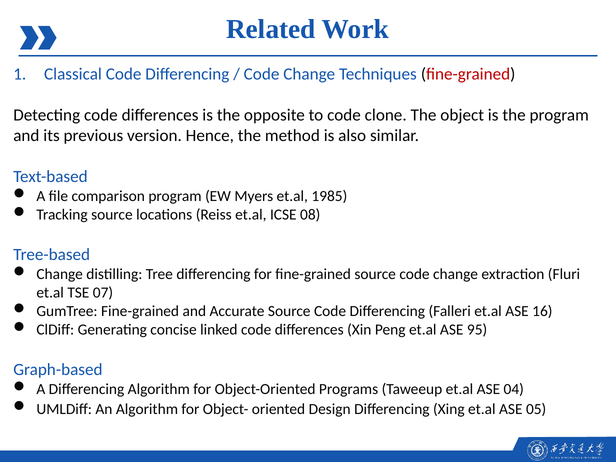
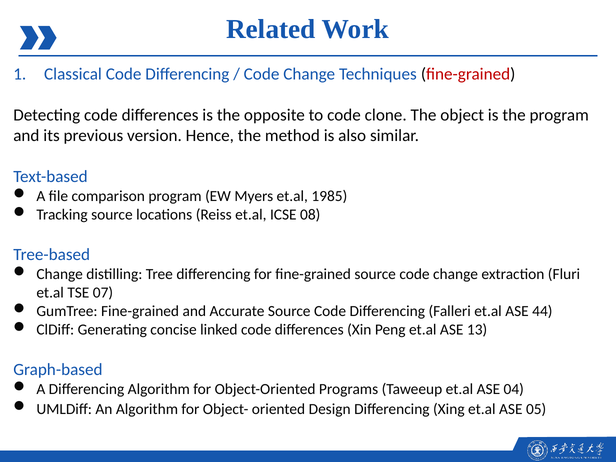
16: 16 -> 44 (542, 311)
95: 95 -> 13 (477, 330)
